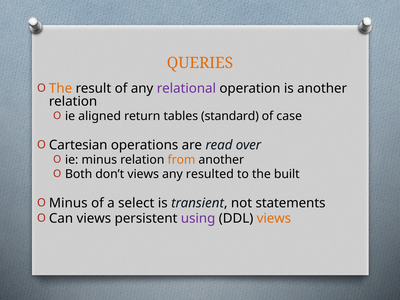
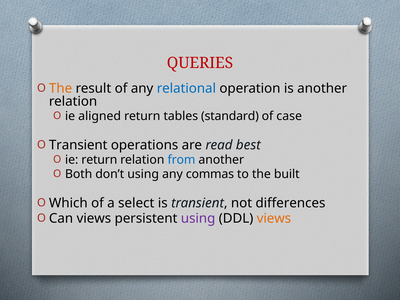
QUERIES colour: orange -> red (200, 63)
relational colour: purple -> blue (186, 89)
Cartesian: Cartesian -> Transient (78, 145)
over: over -> best (248, 145)
ie minus: minus -> return (99, 160)
from colour: orange -> blue (181, 160)
don’t views: views -> using (143, 174)
resulted: resulted -> commas (210, 174)
Minus: Minus -> Which (68, 203)
statements: statements -> differences (290, 203)
